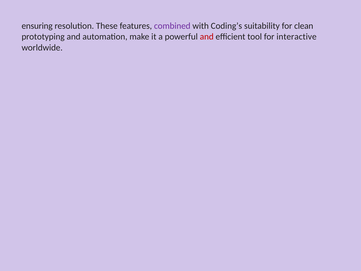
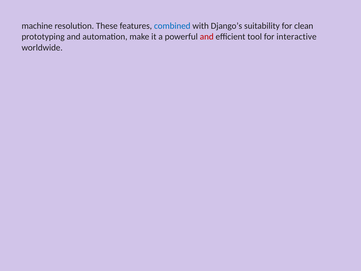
ensuring: ensuring -> machine (37, 26)
combined colour: purple -> blue (172, 26)
Coding’s: Coding’s -> Django’s (226, 26)
